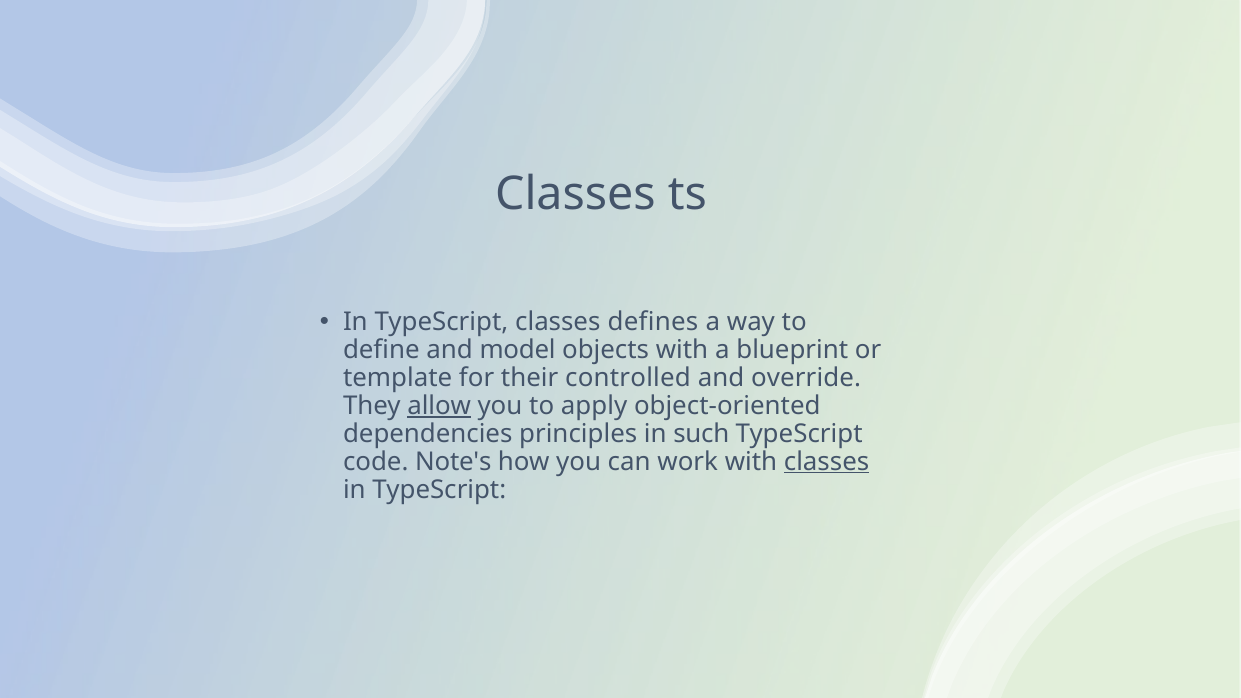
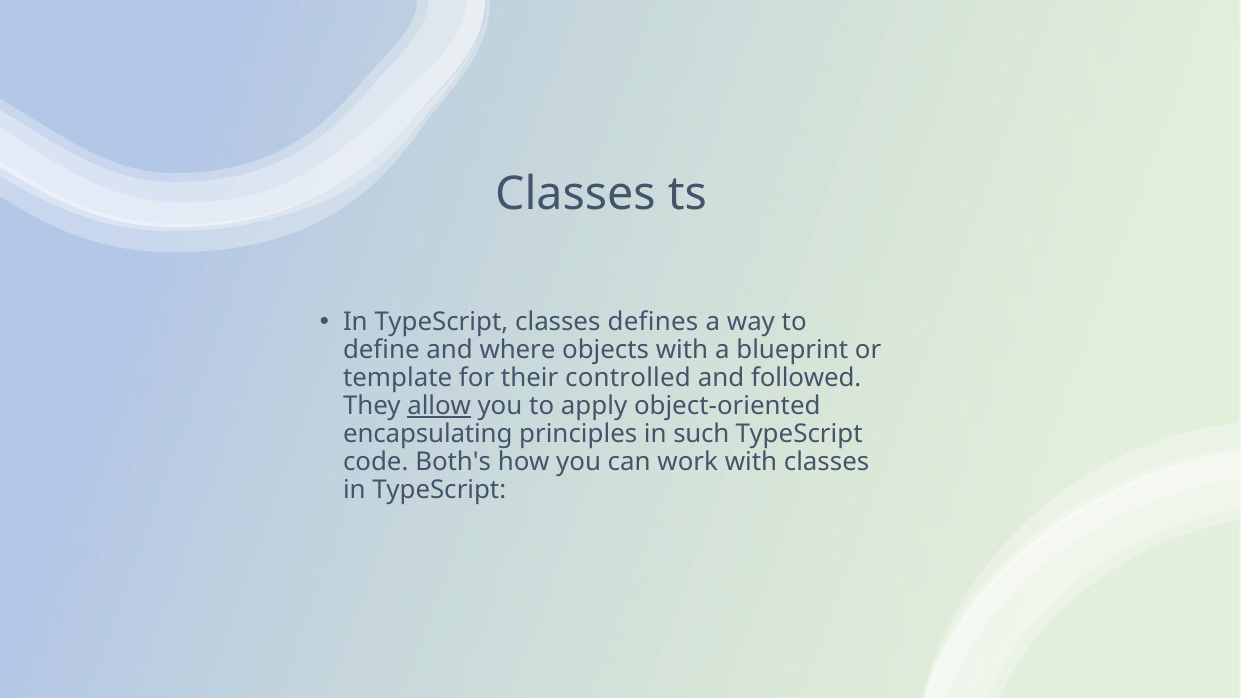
model: model -> where (517, 350)
override: override -> followed (806, 378)
dependencies: dependencies -> encapsulating (428, 434)
Note's: Note's -> Both's (453, 462)
classes underline: present -> none (827, 462)
